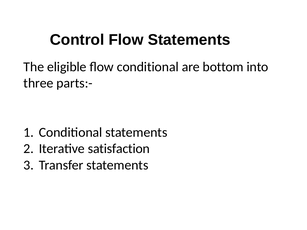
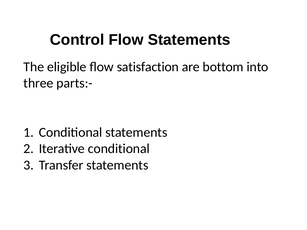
flow conditional: conditional -> satisfaction (148, 67)
Iterative satisfaction: satisfaction -> conditional (119, 149)
